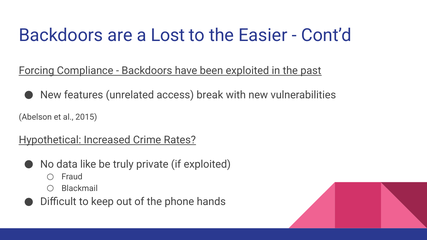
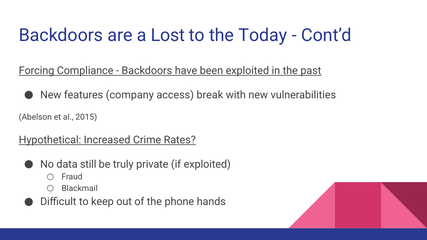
Easier: Easier -> Today (263, 35)
unrelated: unrelated -> company (130, 95)
like: like -> still (88, 164)
